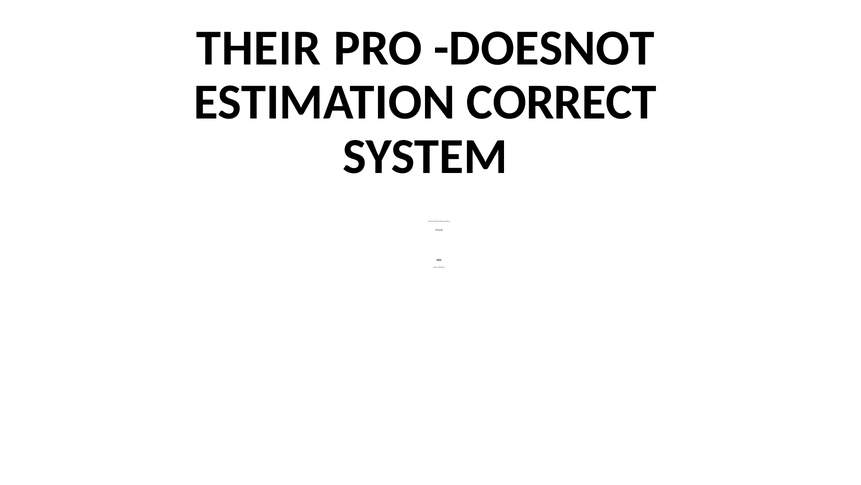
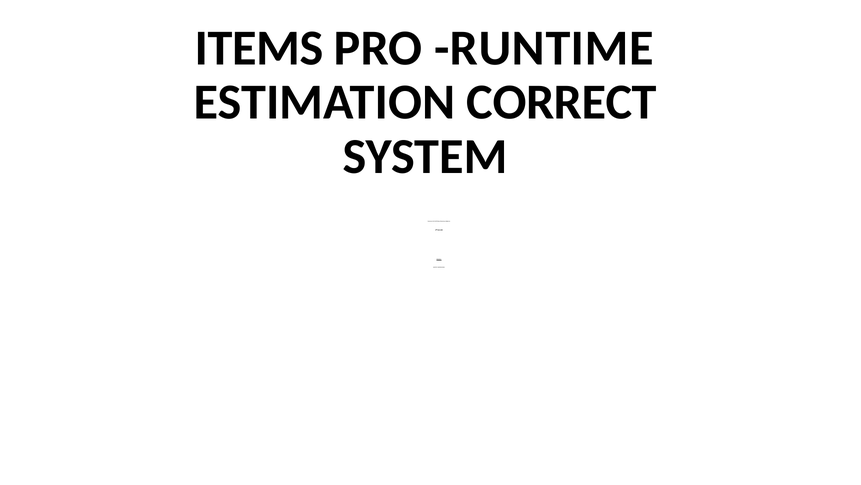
THEIR: THEIR -> ITEMS (259, 48)
DOESNOT: DOESNOT -> RUNTIME (544, 48)
